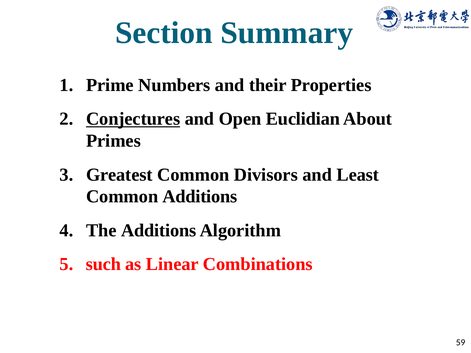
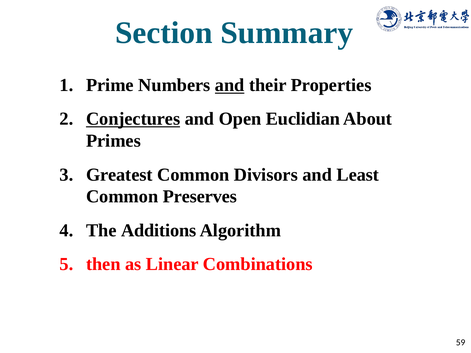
and underline: none -> present (230, 85)
Common Additions: Additions -> Preserves (200, 197)
such: such -> then (103, 264)
